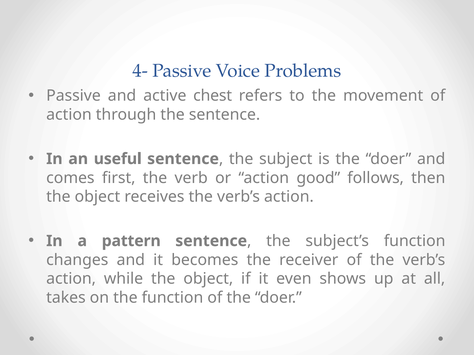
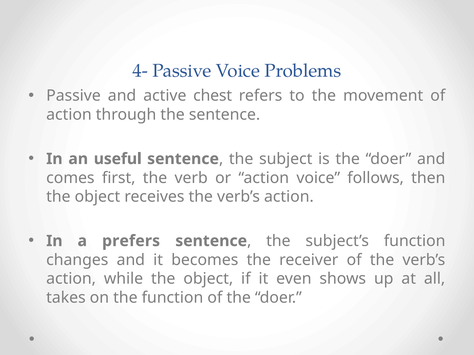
action good: good -> voice (318, 178)
pattern: pattern -> prefers (131, 241)
